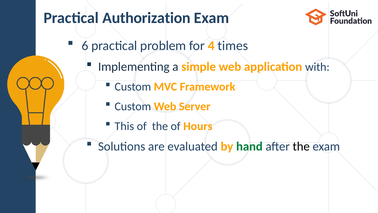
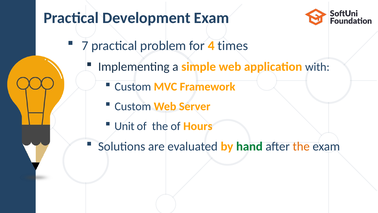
Authorization: Authorization -> Development (146, 18)
6: 6 -> 7 (85, 46)
This: This -> Unit (124, 126)
the colour: black -> orange (301, 146)
